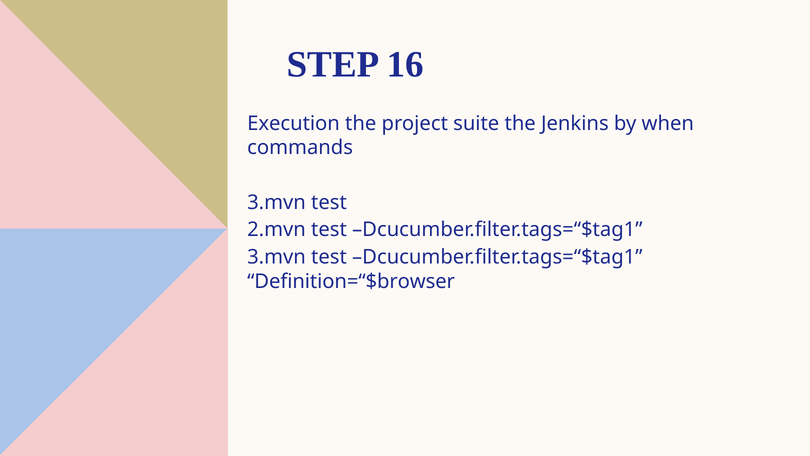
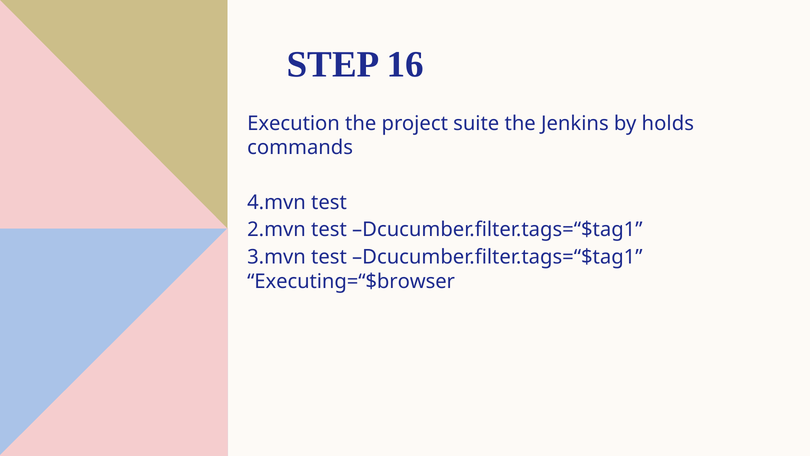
when: when -> holds (668, 123)
3.mvn: 3.mvn -> 4.mvn (277, 202)
Definition=“$browser: Definition=“$browser -> Executing=“$browser (351, 281)
